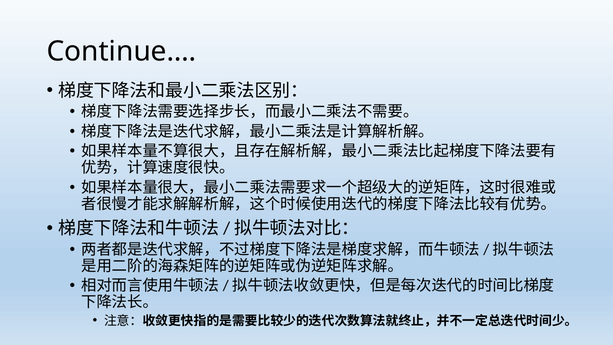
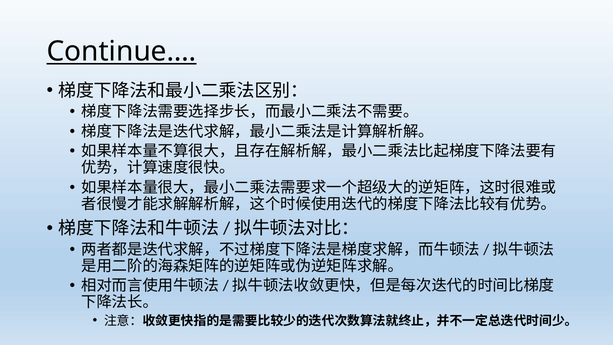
Continue… underline: none -> present (122, 51)
